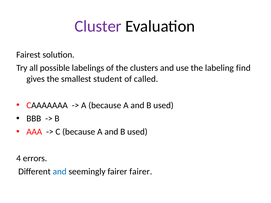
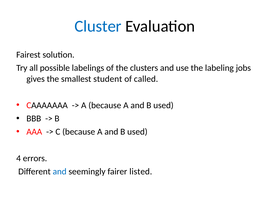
Cluster colour: purple -> blue (98, 26)
find: find -> jobs (243, 68)
fairer fairer: fairer -> listed (141, 172)
